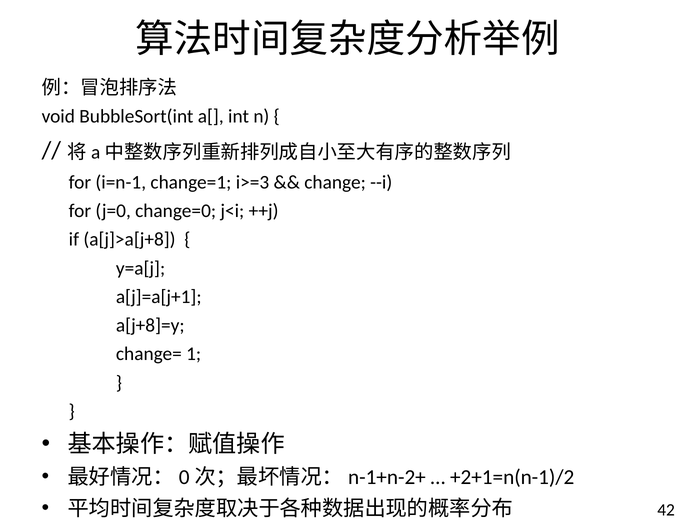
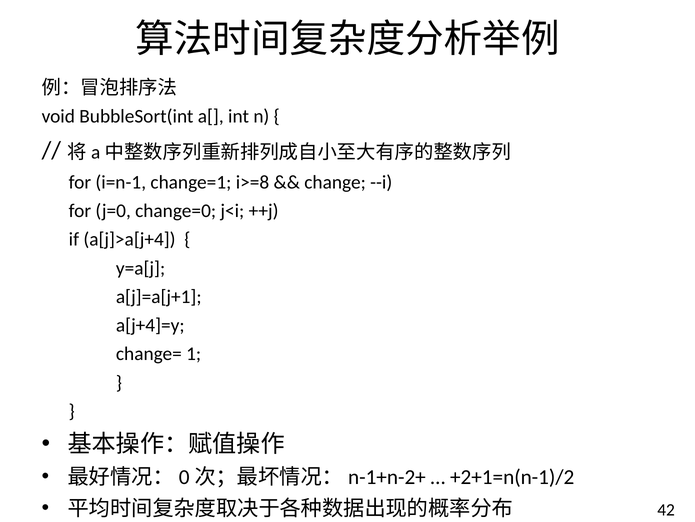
i>=3: i>=3 -> i>=8 (252, 182)
a[j]>a[j+8: a[j]>a[j+8 -> a[j]>a[j+4 (130, 239)
a[j+8]=y: a[j+8]=y -> a[j+4]=y (150, 325)
